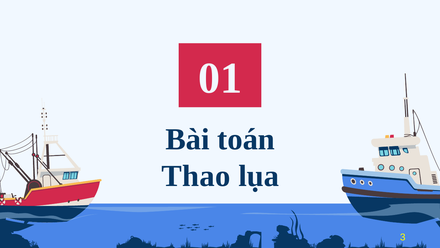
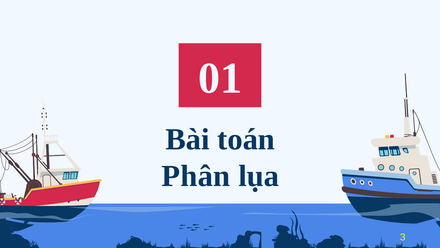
Thao: Thao -> Phân (196, 176)
